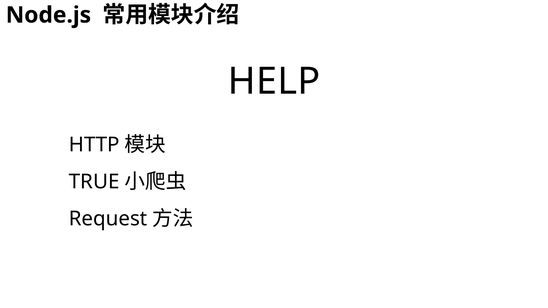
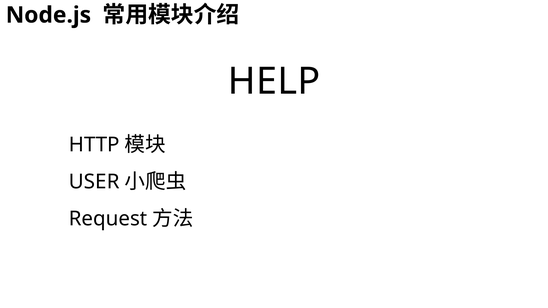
TRUE: TRUE -> USER (94, 182)
